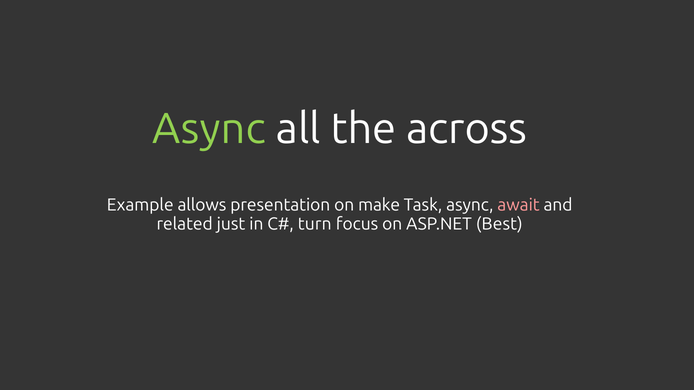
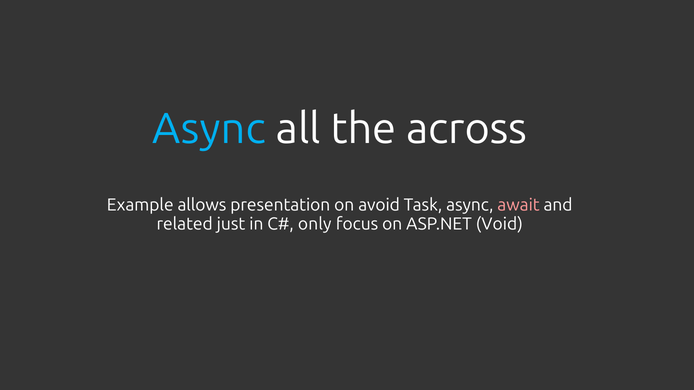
Async colour: light green -> light blue (209, 129)
make: make -> avoid (379, 205)
turn: turn -> only (315, 224)
Best: Best -> Void (499, 224)
